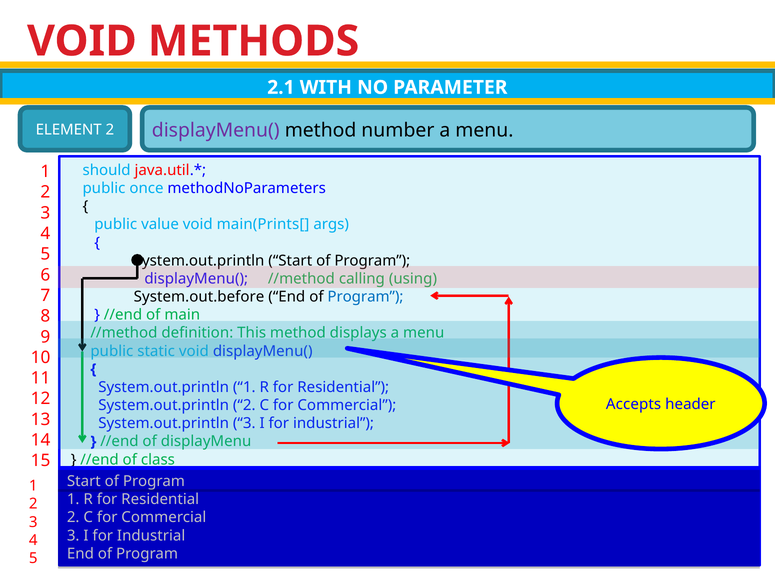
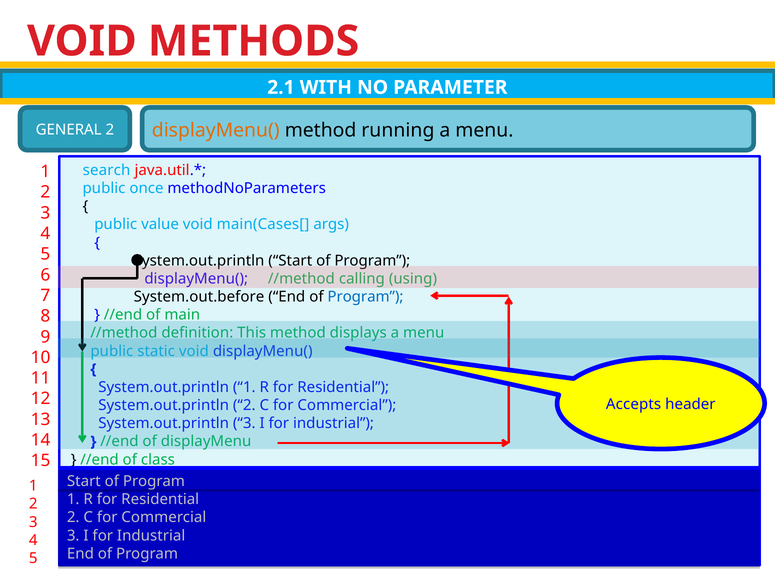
displayMenu( colour: purple -> orange (216, 130)
number: number -> running (398, 130)
ELEMENT: ELEMENT -> GENERAL (69, 130)
should: should -> search (107, 170)
main(Prints[: main(Prints[ -> main(Cases[ (263, 225)
